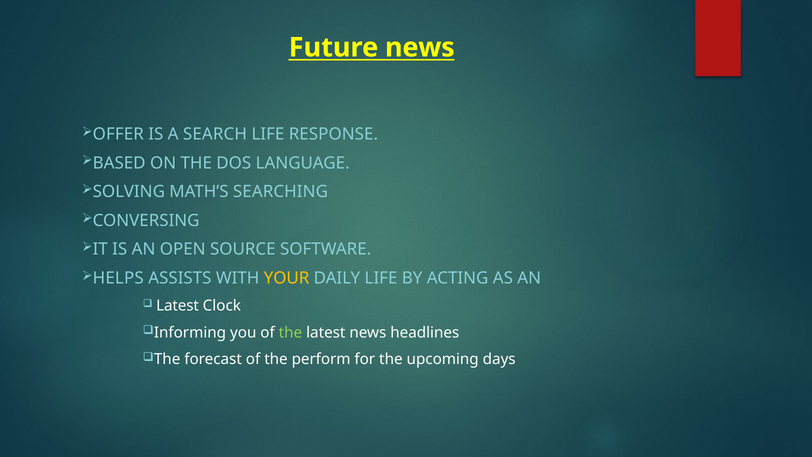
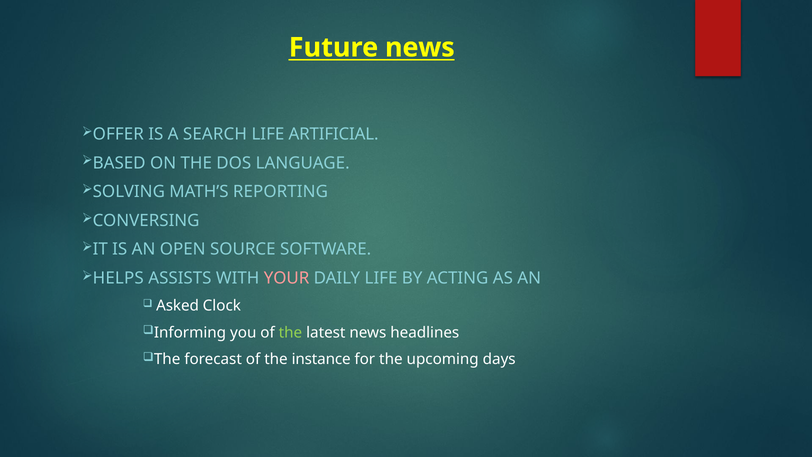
RESPONSE: RESPONSE -> ARTIFICIAL (334, 134)
SEARCHING: SEARCHING -> REPORTING (280, 192)
YOUR colour: yellow -> pink (287, 278)
Latest: Latest -> Asked (178, 306)
perform: perform -> instance (321, 359)
